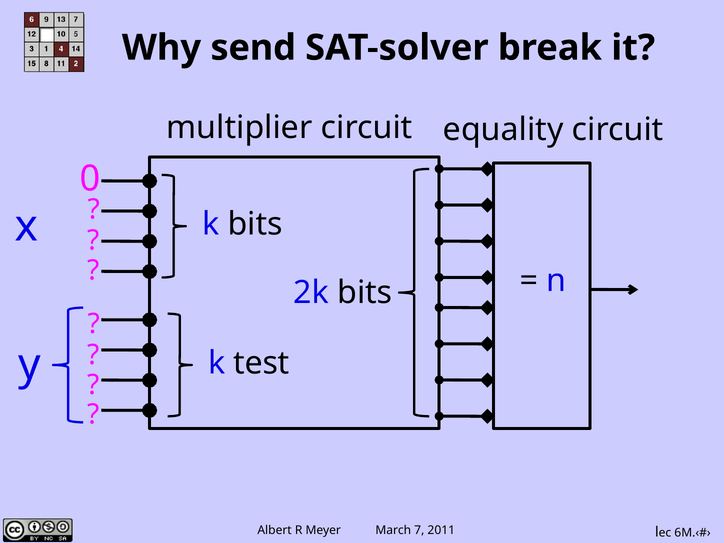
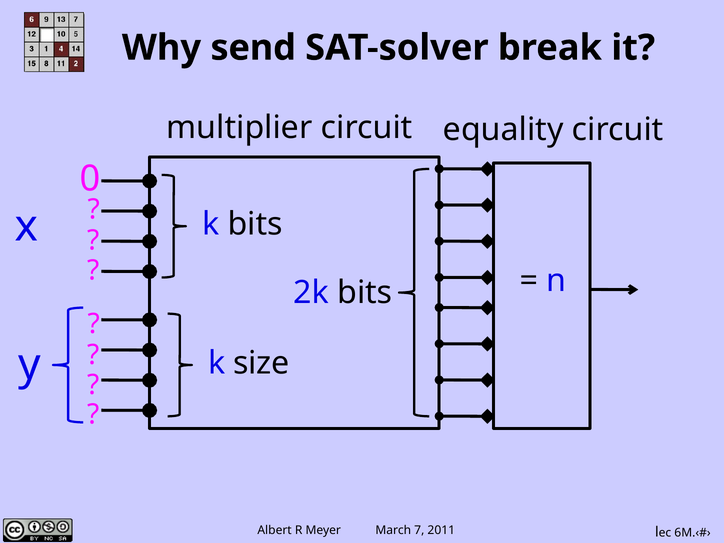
test: test -> size (261, 363)
